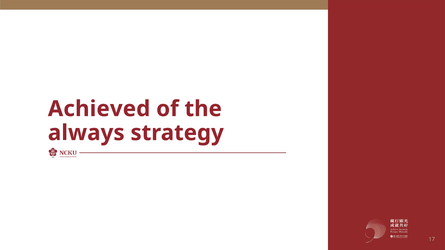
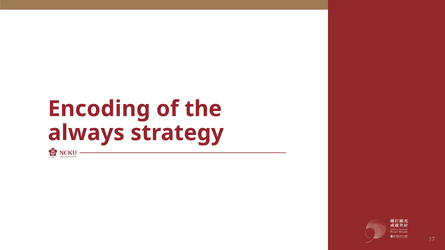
Achieved: Achieved -> Encoding (99, 109)
